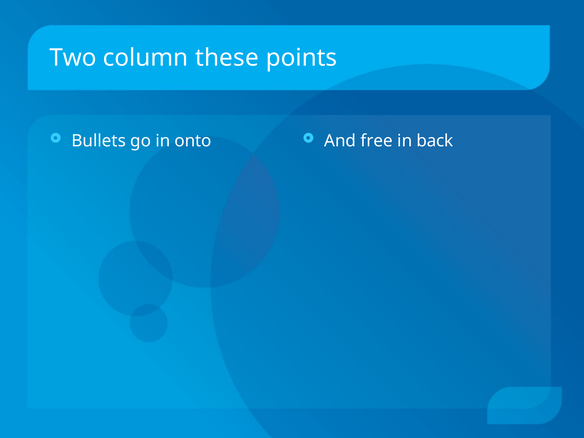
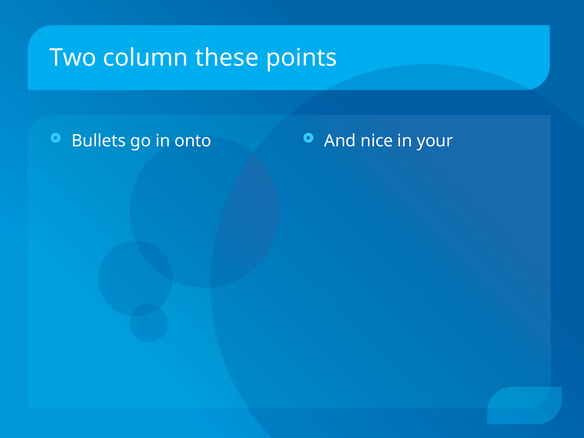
free: free -> nice (377, 141)
back: back -> your (435, 141)
